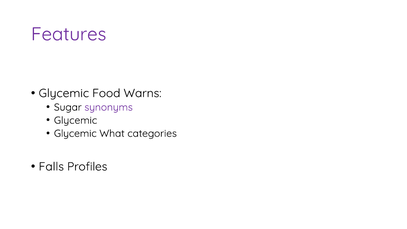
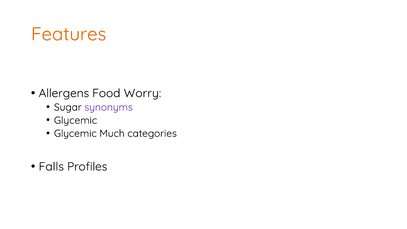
Features colour: purple -> orange (69, 34)
Glycemic: Glycemic -> Allergens (64, 93)
Warns: Warns -> Worry (142, 93)
What: What -> Much (112, 133)
